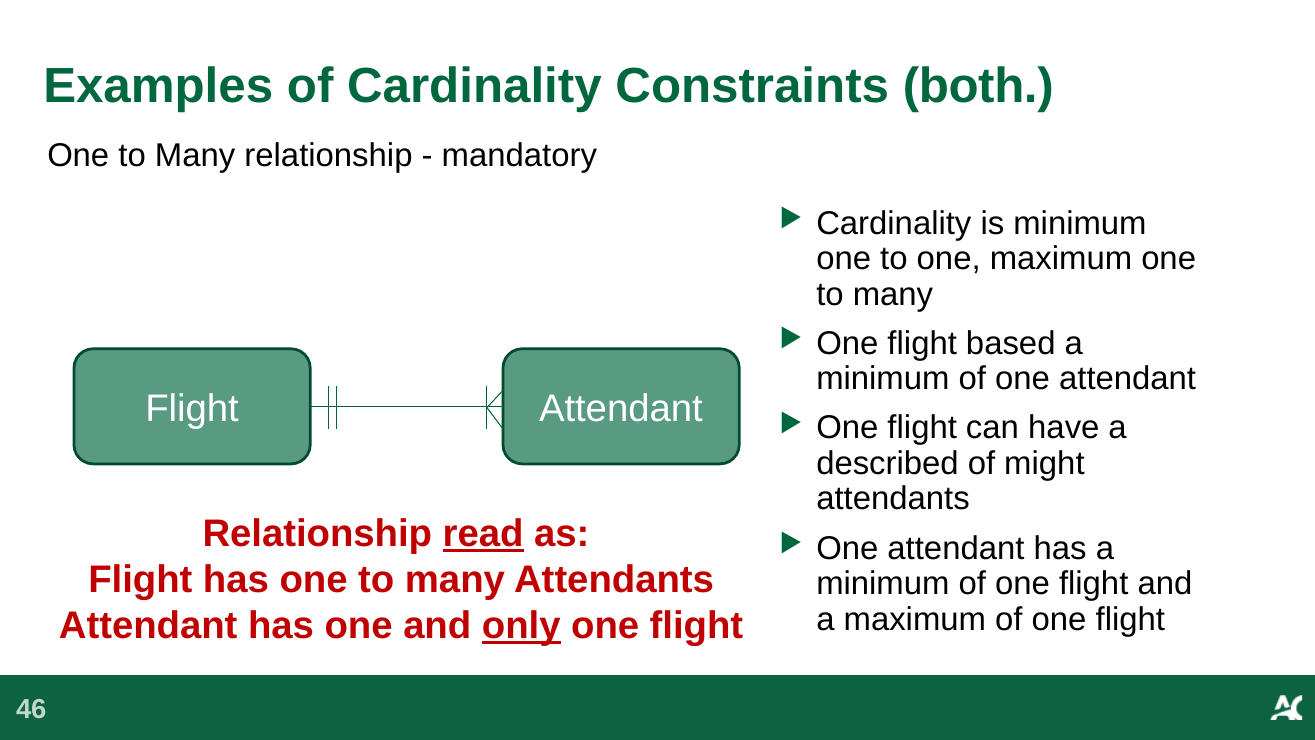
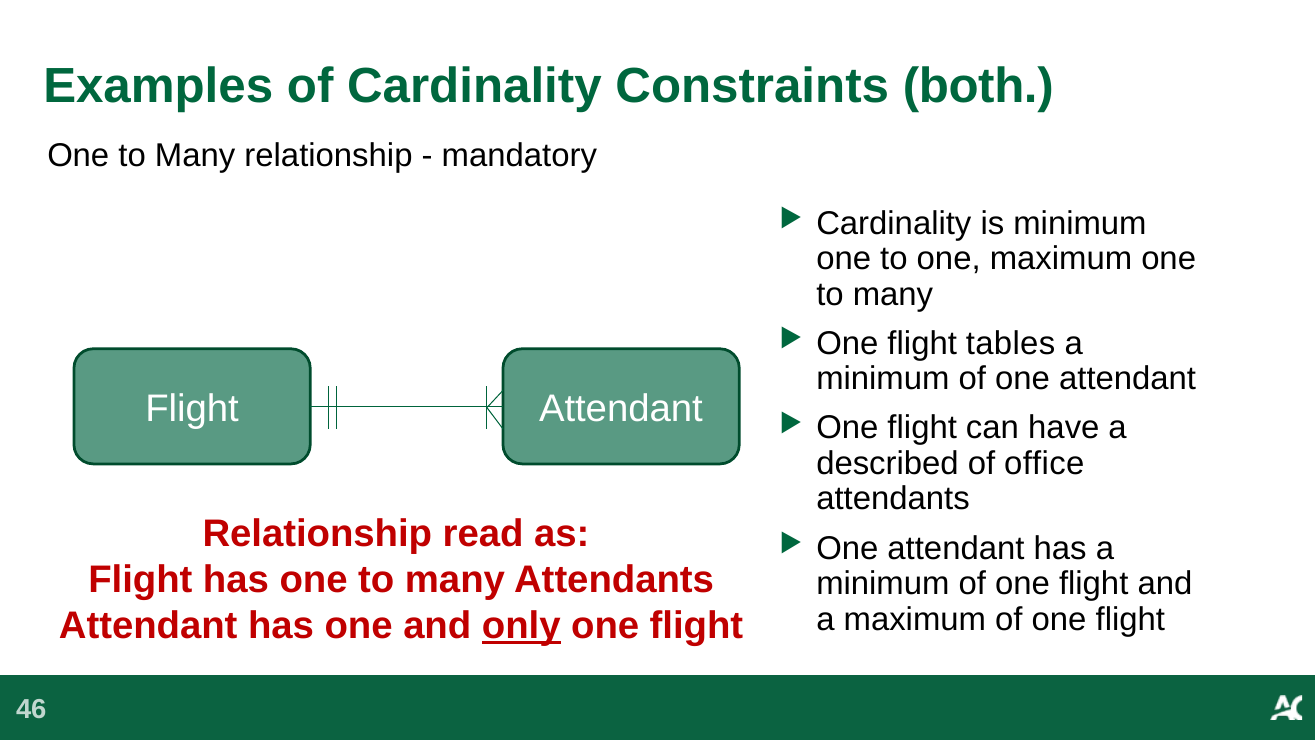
based: based -> tables (1011, 343)
might: might -> office (1044, 463)
read underline: present -> none (483, 534)
